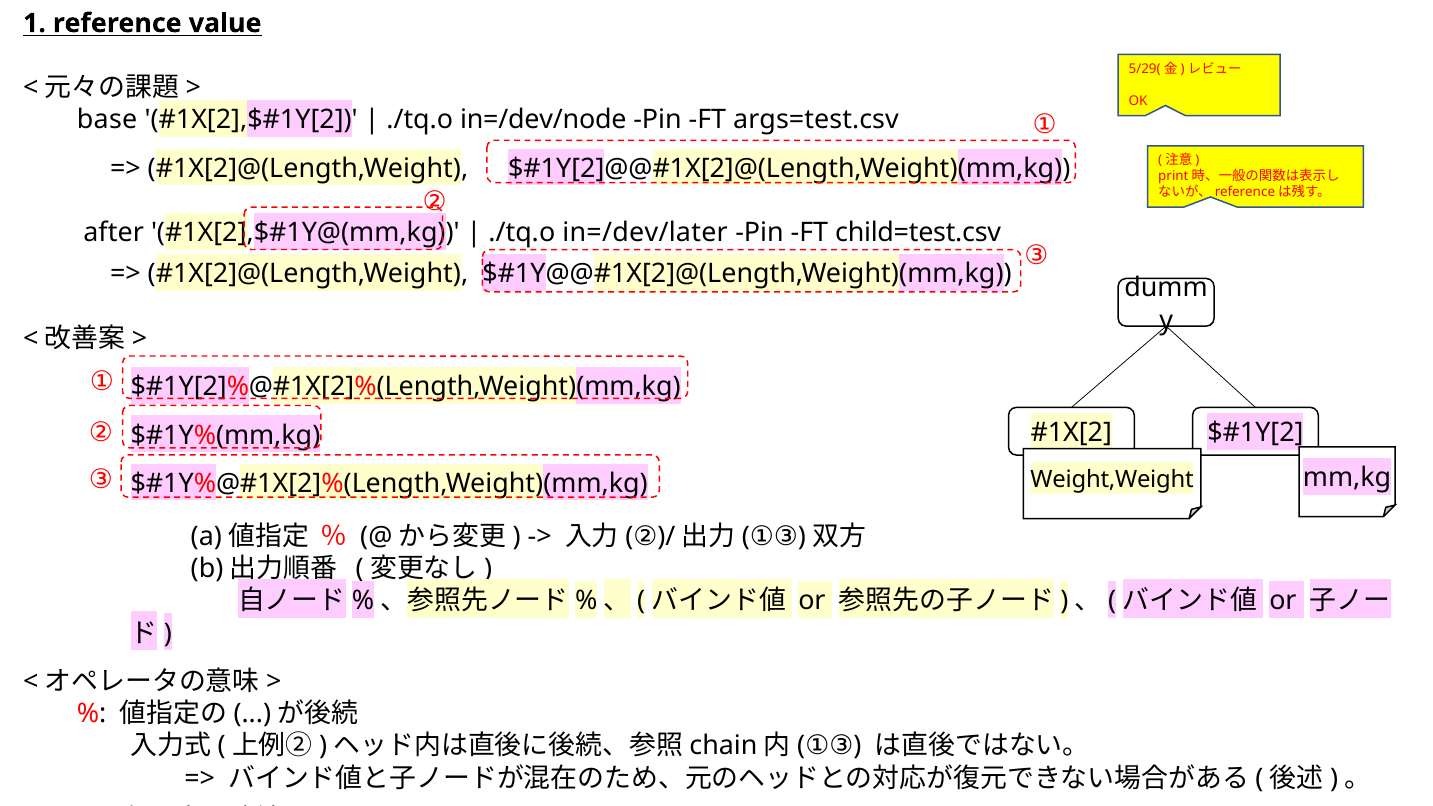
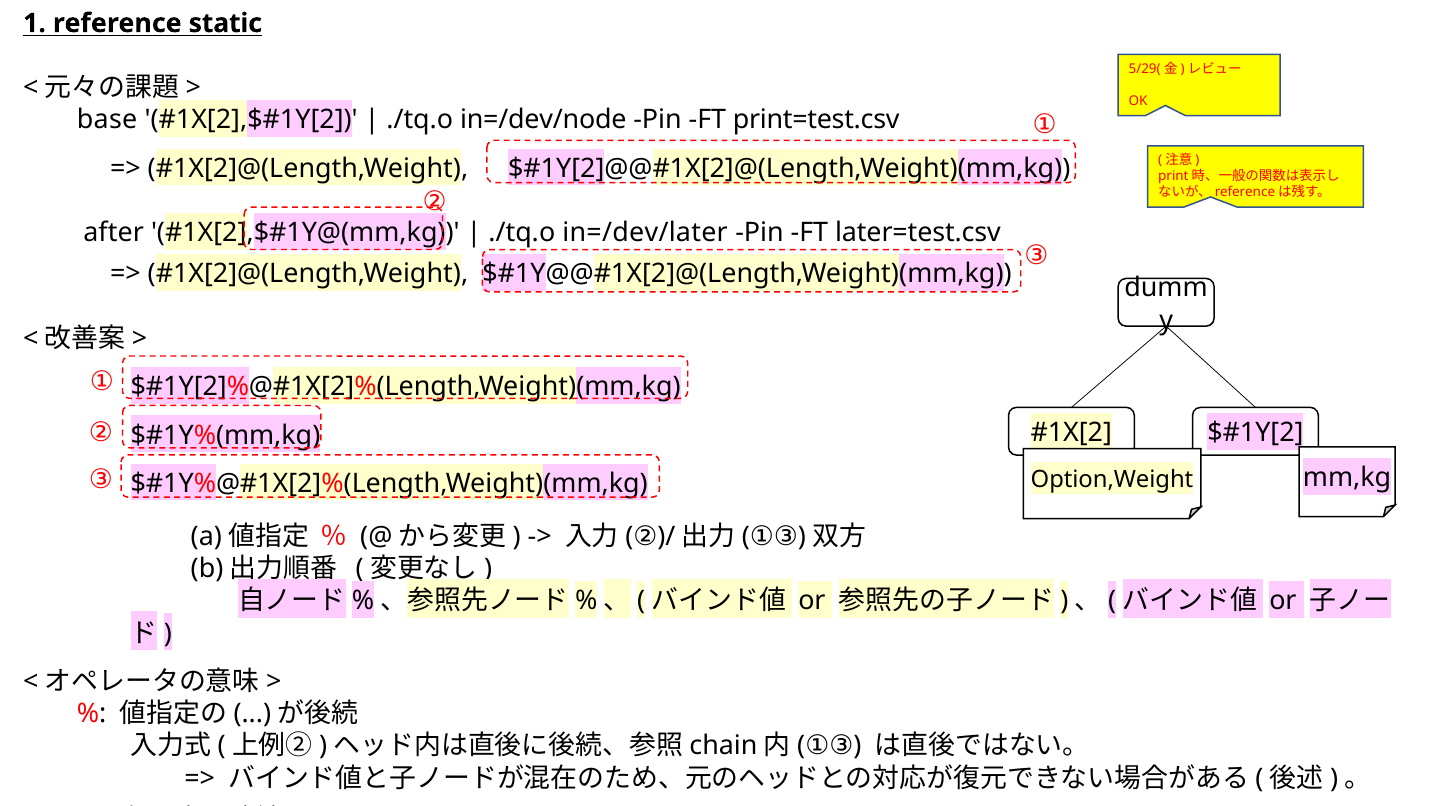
value: value -> static (225, 23)
args=test.csv: args=test.csv -> print=test.csv (816, 120)
child=test.csv: child=test.csv -> later=test.csv (918, 233)
Weight,Weight: Weight,Weight -> Option,Weight (1112, 480)
